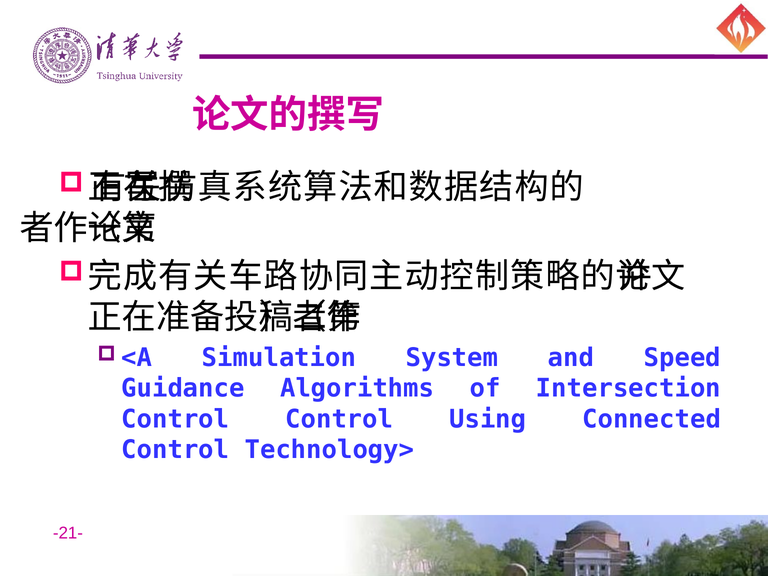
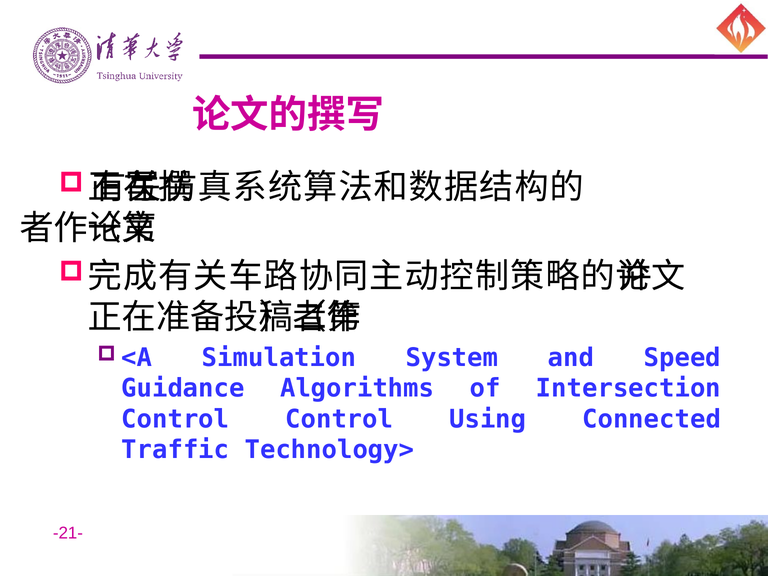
Control: Control -> Traffic (175, 450)
